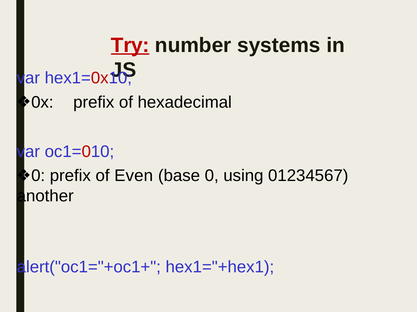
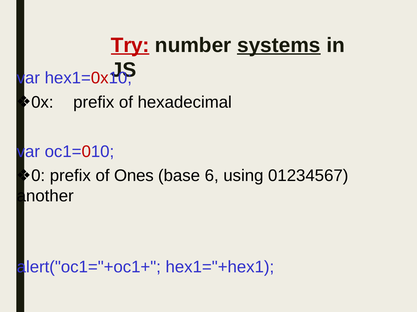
systems underline: none -> present (279, 45)
Even: Even -> Ones (134, 176)
0: 0 -> 6 (212, 176)
